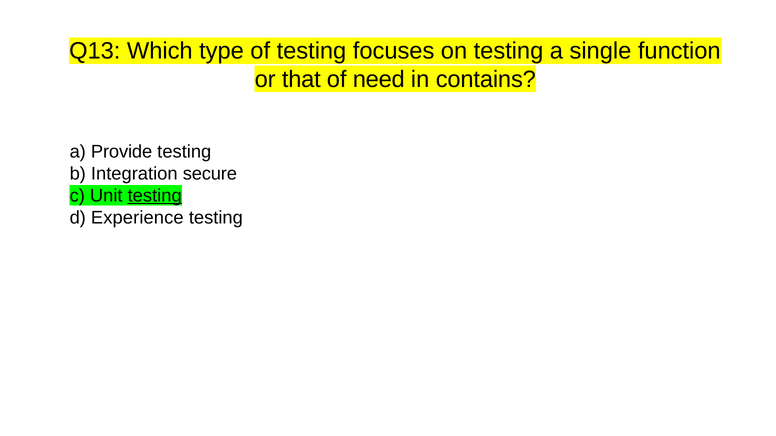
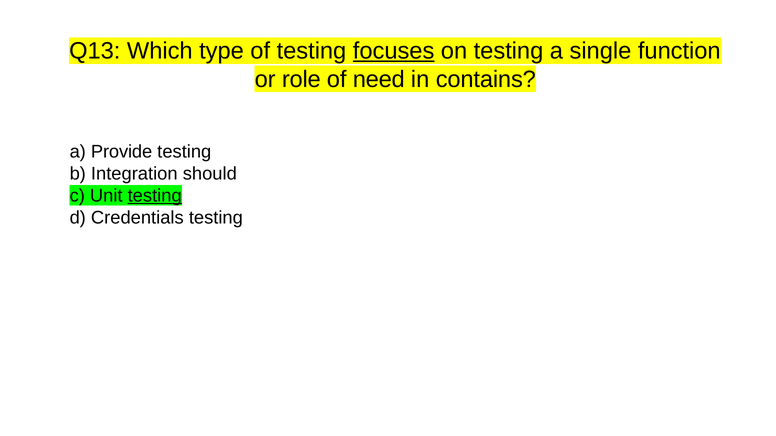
focuses underline: none -> present (394, 51)
that: that -> role (301, 79)
secure: secure -> should (210, 174)
Experience: Experience -> Credentials (137, 218)
